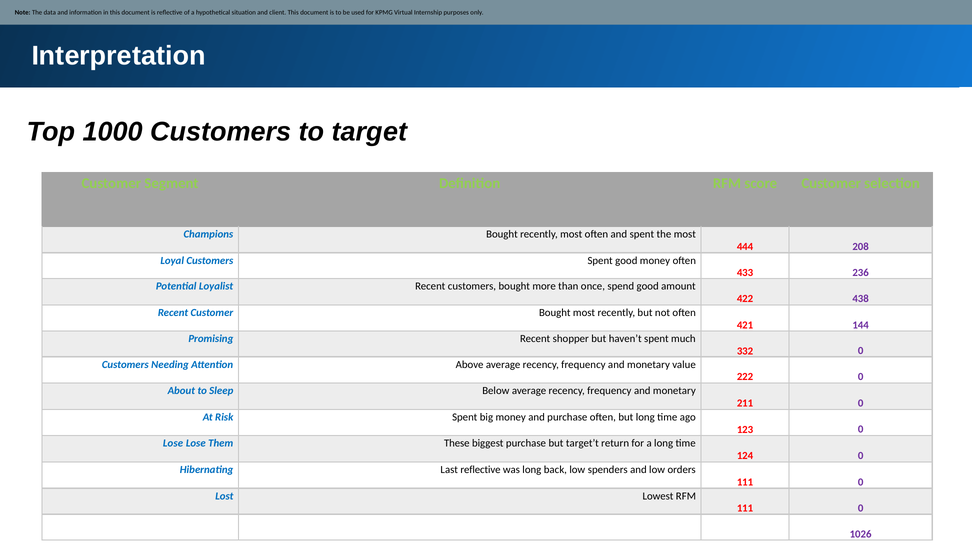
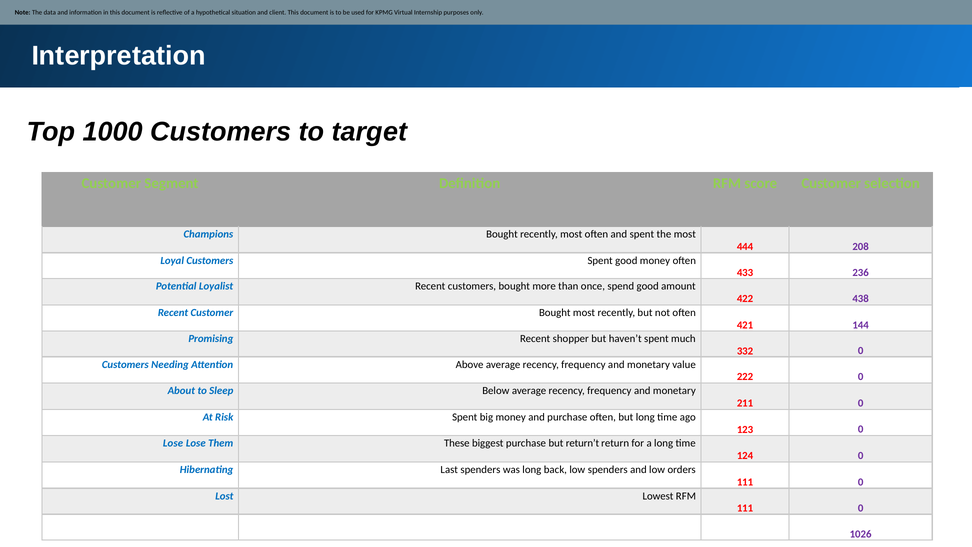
target’t: target’t -> return’t (582, 443)
Last reflective: reflective -> spenders (480, 470)
